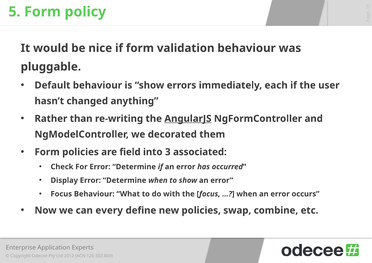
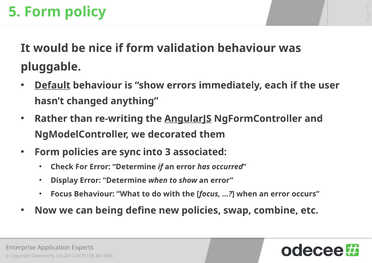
Default underline: none -> present (52, 85)
field: field -> sync (130, 152)
every: every -> being (109, 211)
